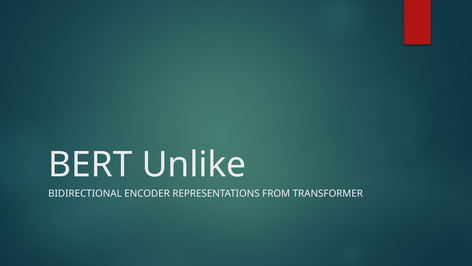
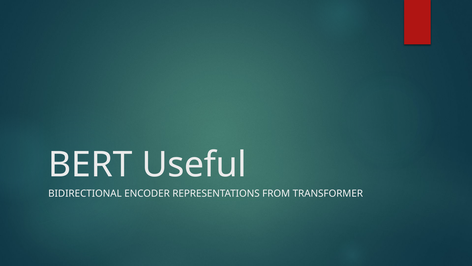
Unlike: Unlike -> Useful (194, 164)
